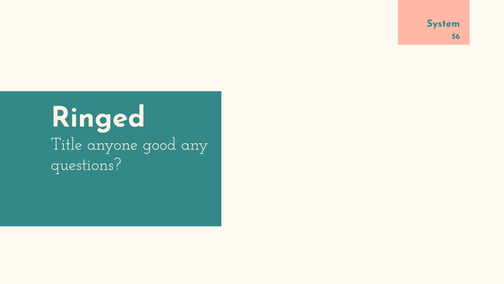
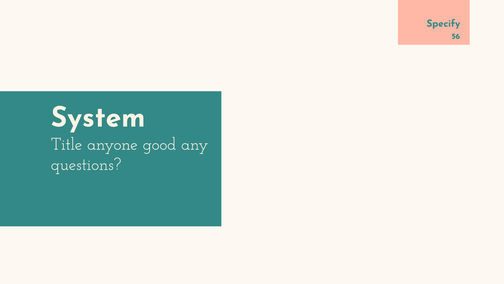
System: System -> Specify (443, 23)
Ringed: Ringed -> System (98, 117)
